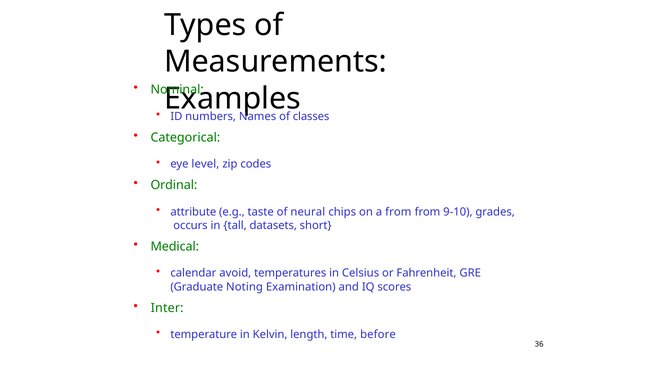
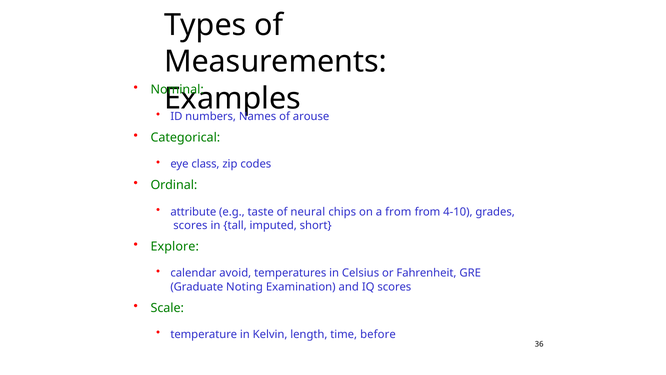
classes: classes -> arouse (311, 116)
level: level -> class (206, 164)
9-10: 9-10 -> 4-10 (458, 212)
occurs: occurs -> scores (190, 225)
datasets: datasets -> imputed (273, 225)
Medical: Medical -> Explore (175, 246)
Inter: Inter -> Scale (167, 308)
